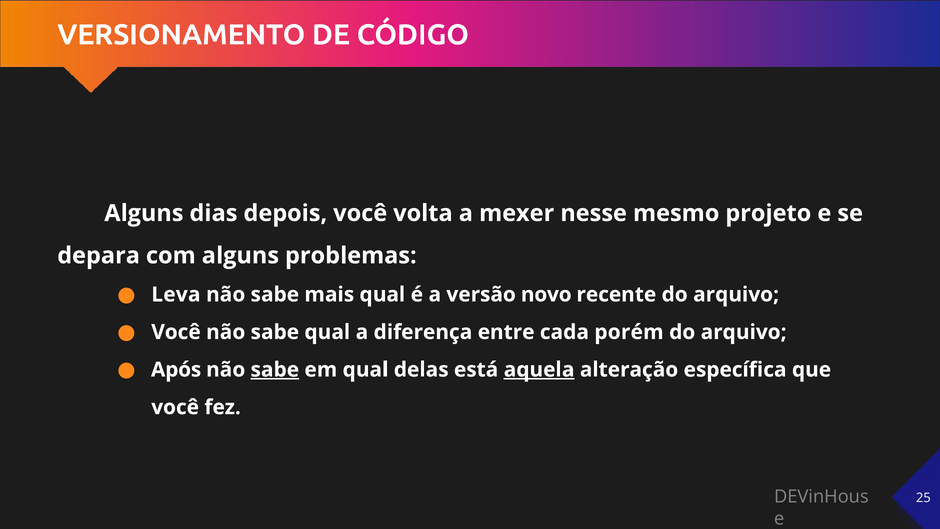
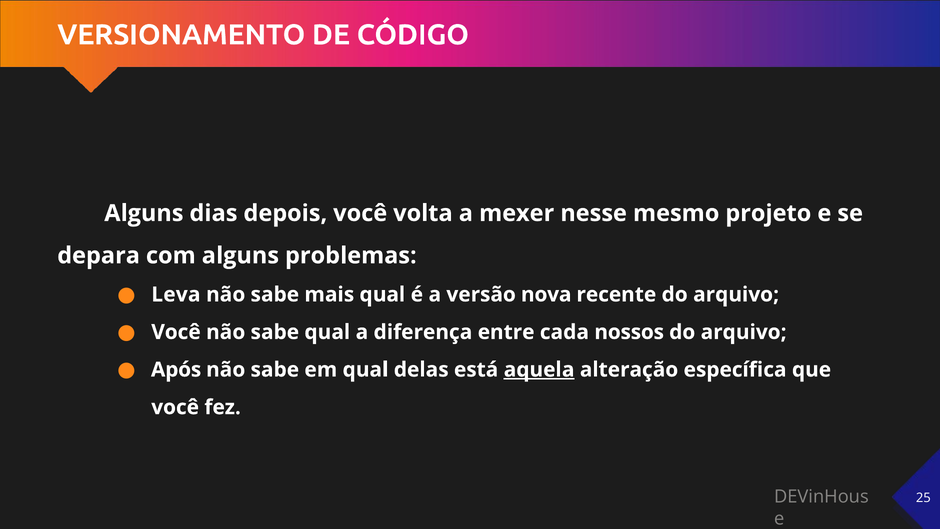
novo: novo -> nova (546, 294)
porém: porém -> nossos (629, 332)
sabe underline: present -> none (275, 370)
